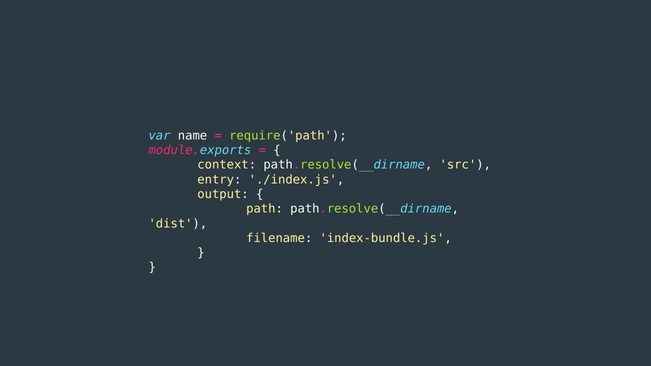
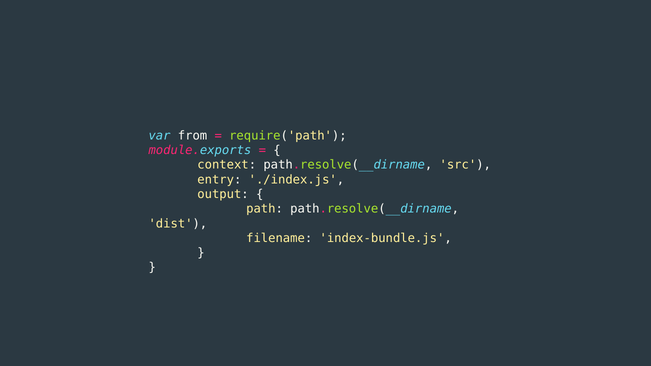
name: name -> from (193, 136)
